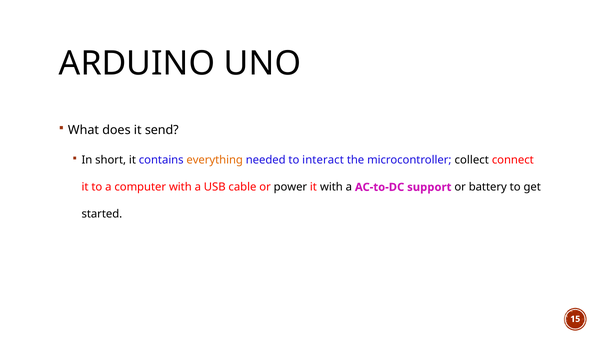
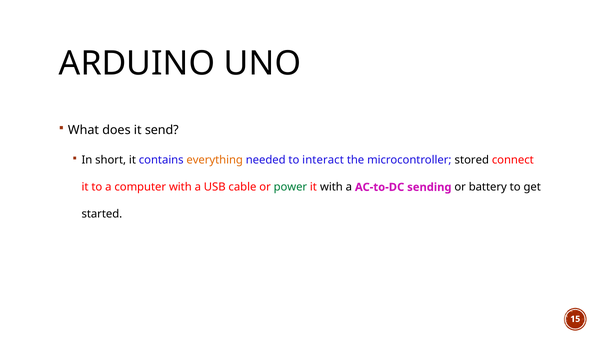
collect: collect -> stored (472, 160)
power colour: black -> green (290, 187)
support: support -> sending (429, 187)
